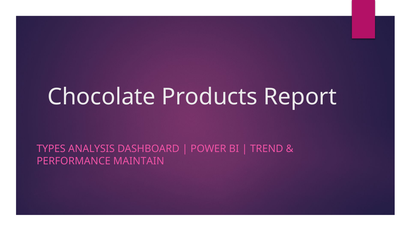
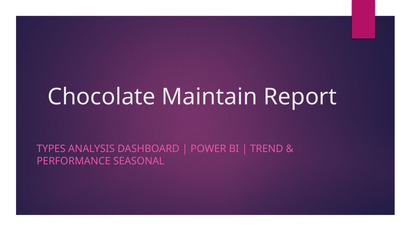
Products: Products -> Maintain (210, 97)
MAINTAIN: MAINTAIN -> SEASONAL (139, 161)
